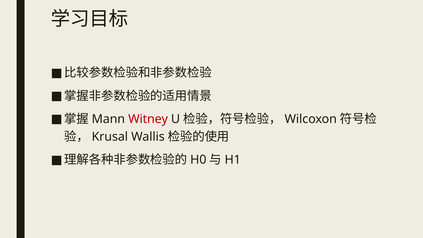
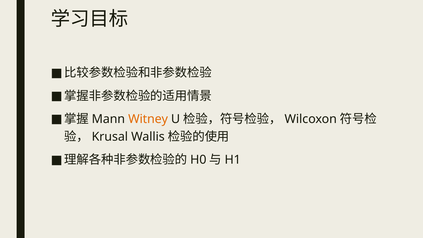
Witney colour: red -> orange (148, 119)
